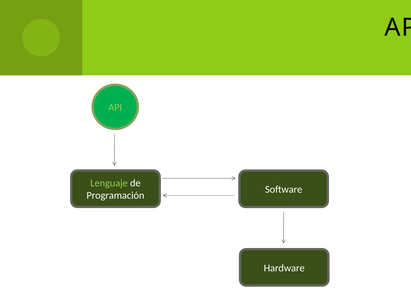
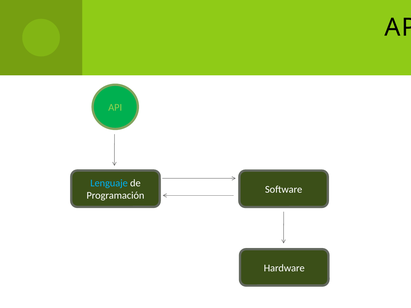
Lenguaje colour: light green -> light blue (109, 183)
